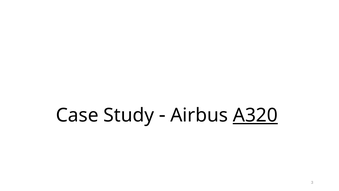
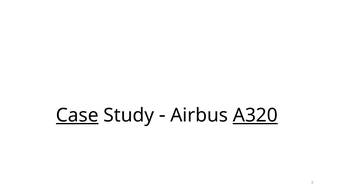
Case underline: none -> present (77, 115)
